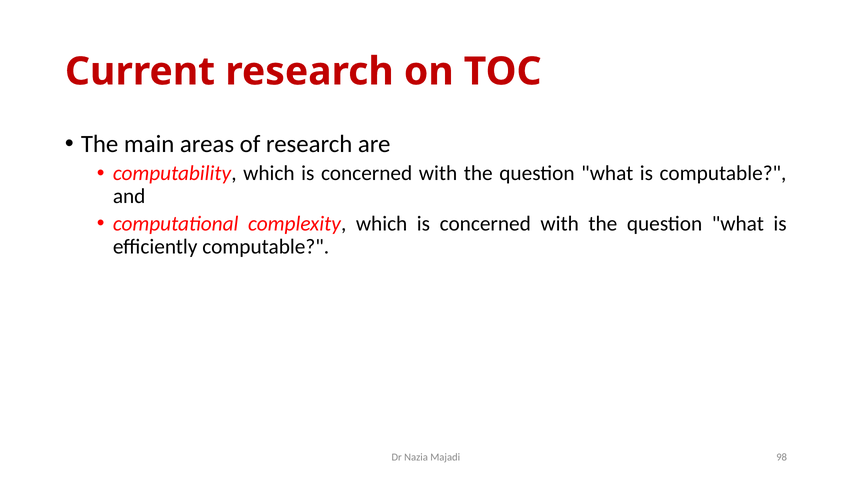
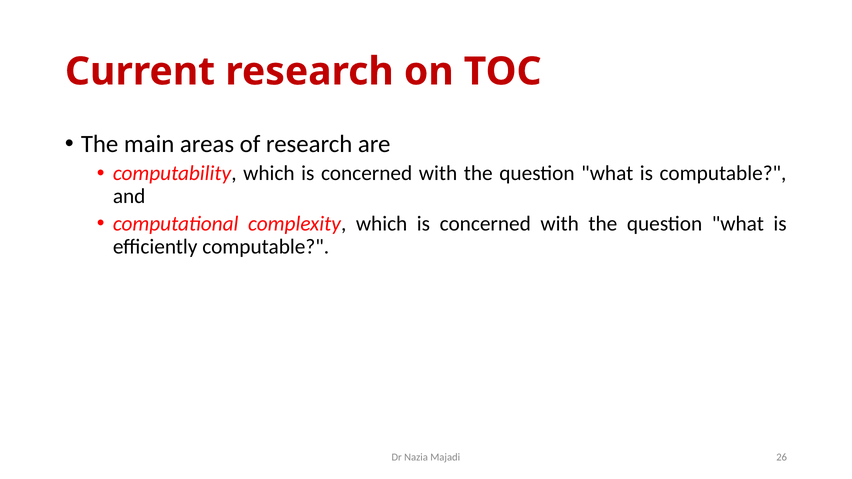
98: 98 -> 26 (782, 458)
